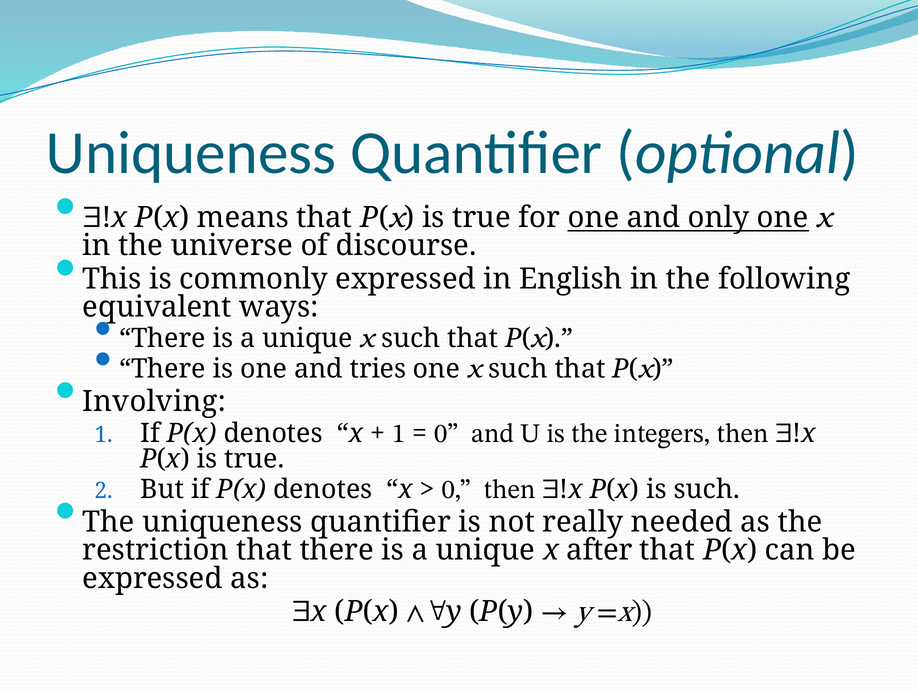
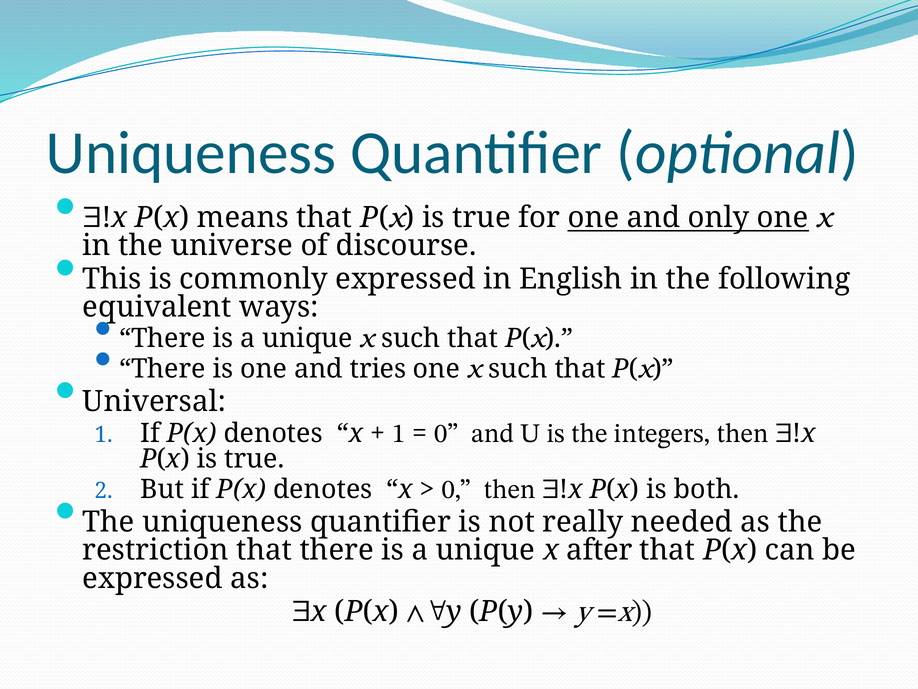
Involving: Involving -> Universal (154, 401)
is such: such -> both (707, 489)
